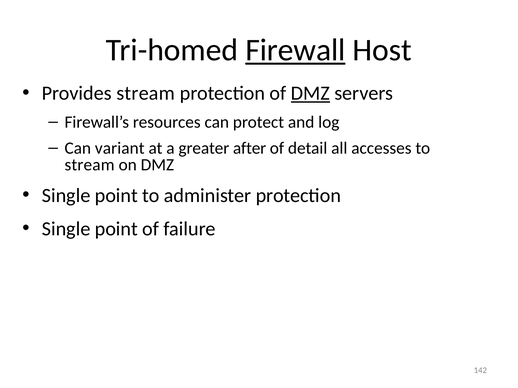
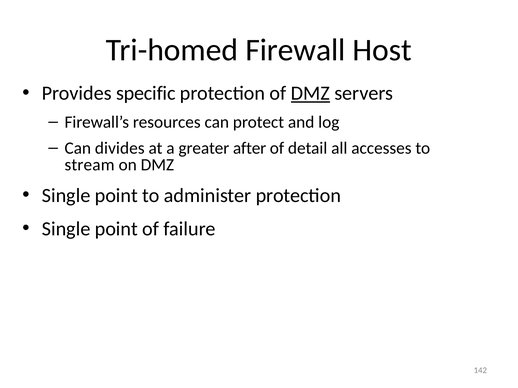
Firewall underline: present -> none (295, 50)
Provides stream: stream -> specific (146, 93)
variant: variant -> divides (120, 148)
